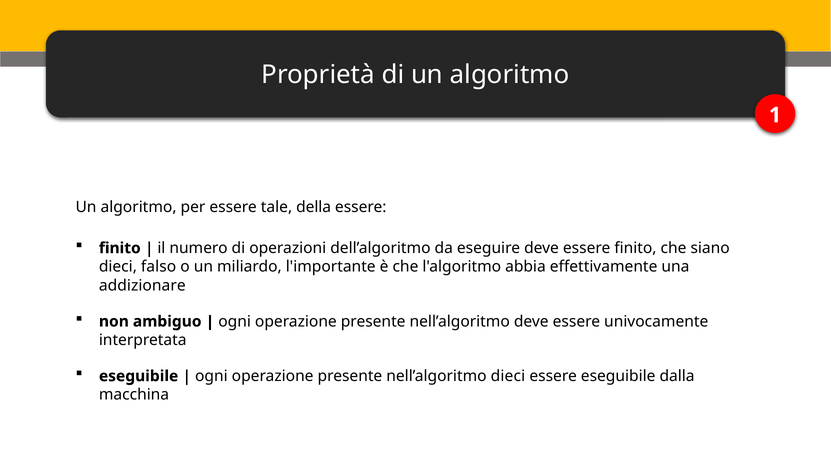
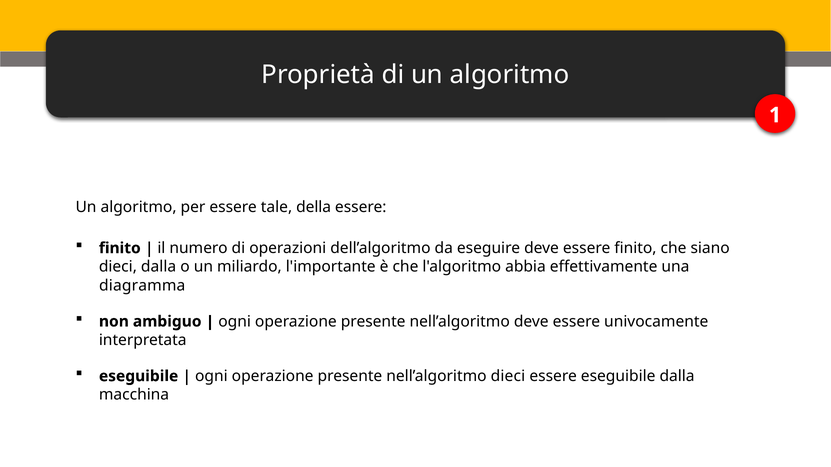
dieci falso: falso -> dalla (159, 267)
addizionare: addizionare -> diagramma (142, 286)
